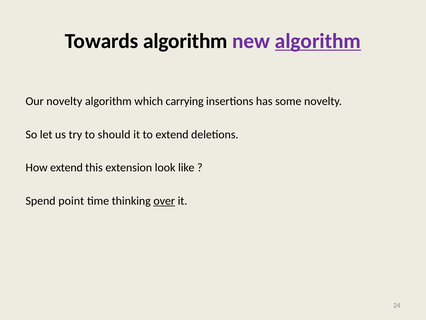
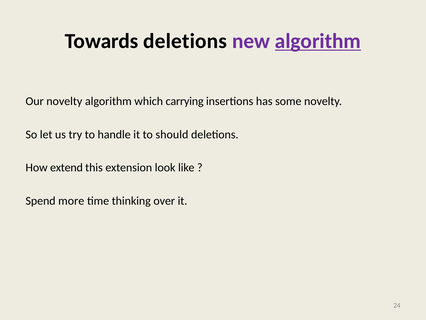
Towards algorithm: algorithm -> deletions (185, 41)
should: should -> handle (114, 134)
to extend: extend -> should (172, 134)
point: point -> more (71, 201)
over underline: present -> none (164, 201)
